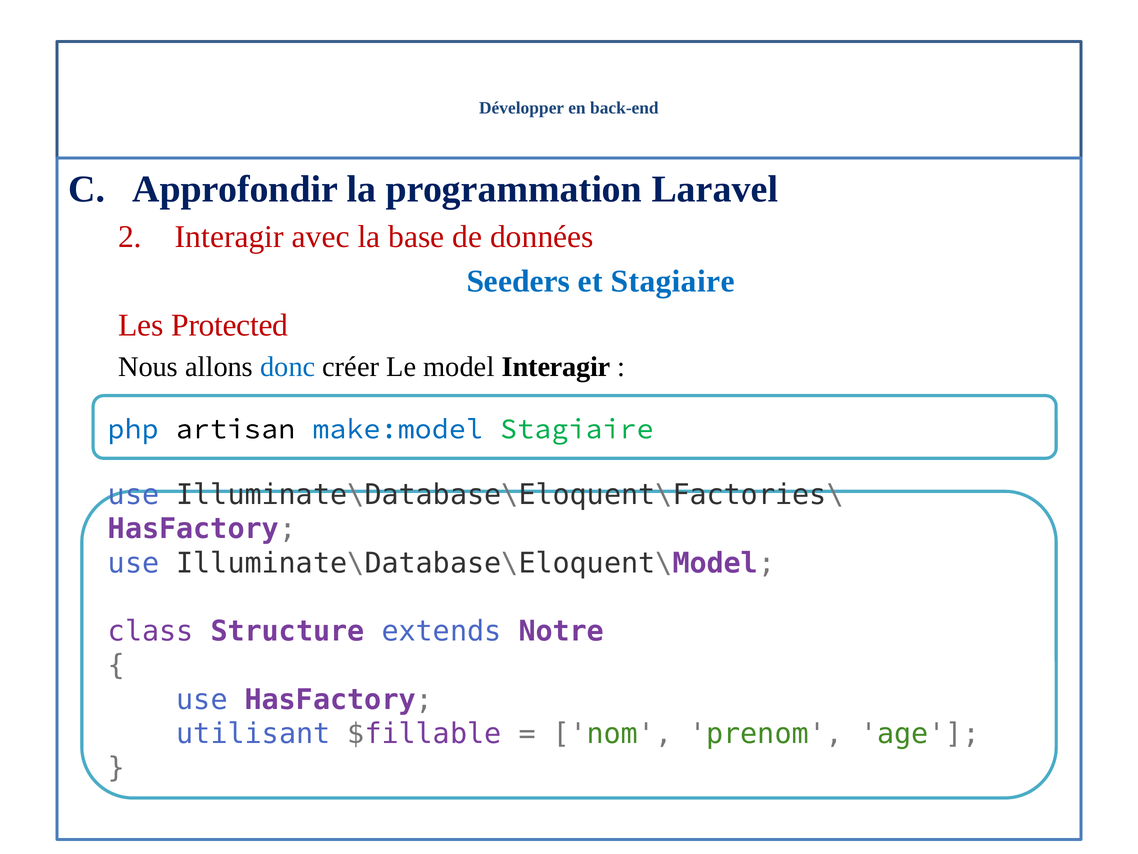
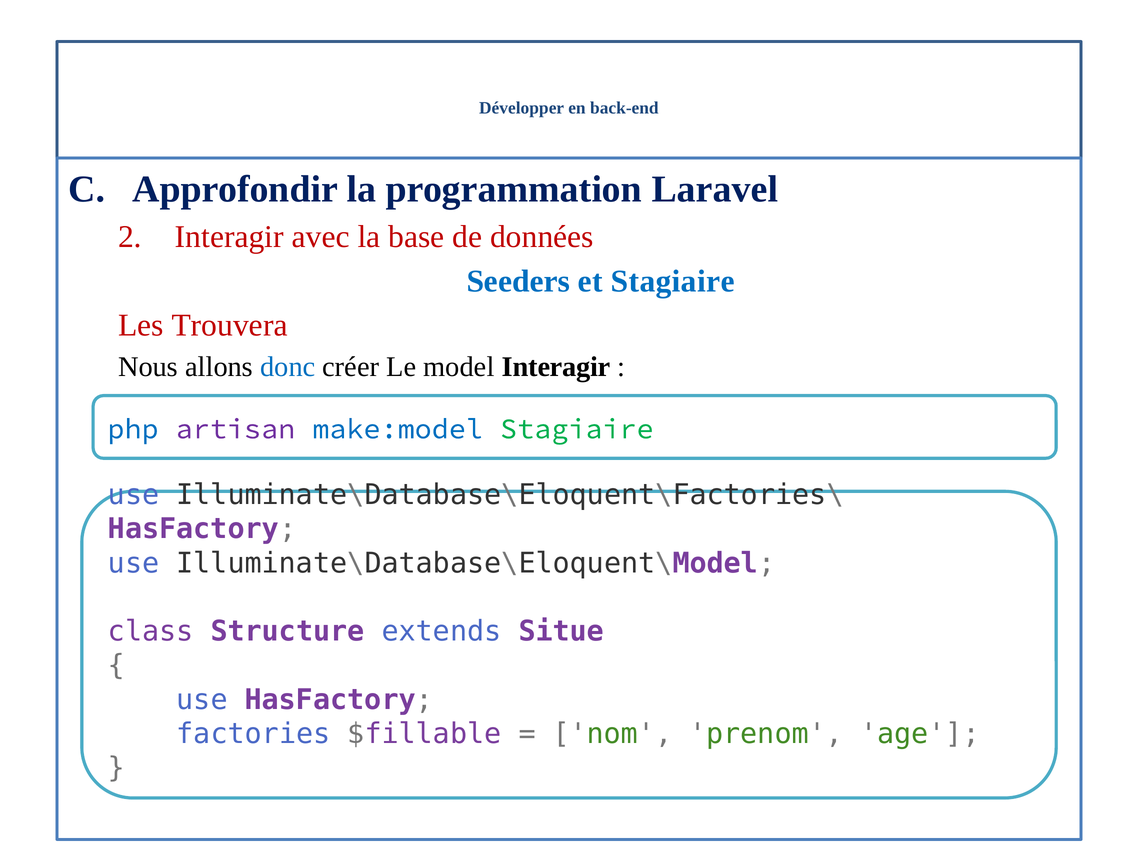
Protected: Protected -> Trouvera (230, 325)
artisan colour: black -> purple (235, 429)
Notre: Notre -> Situe (561, 631)
utilisant: utilisant -> factories (253, 733)
